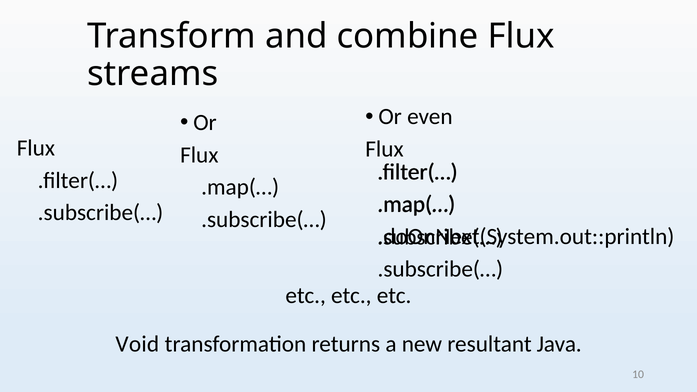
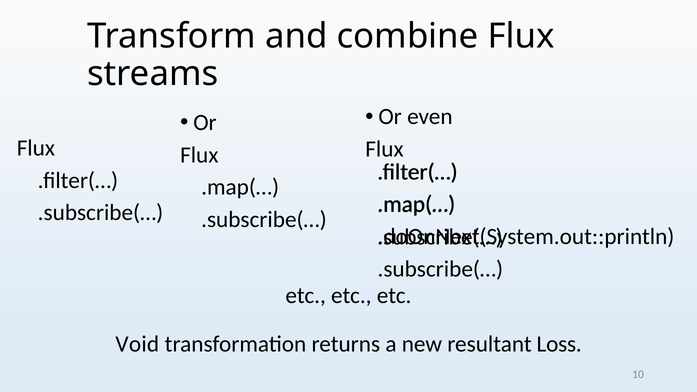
Java: Java -> Loss (559, 344)
